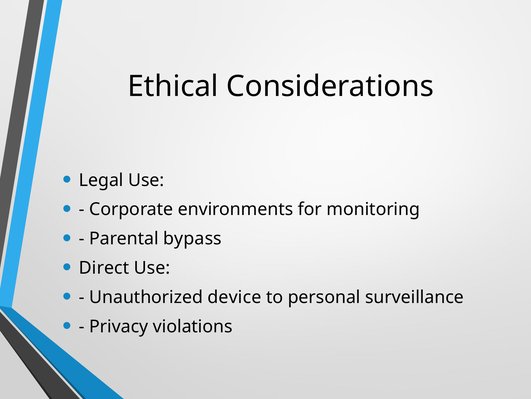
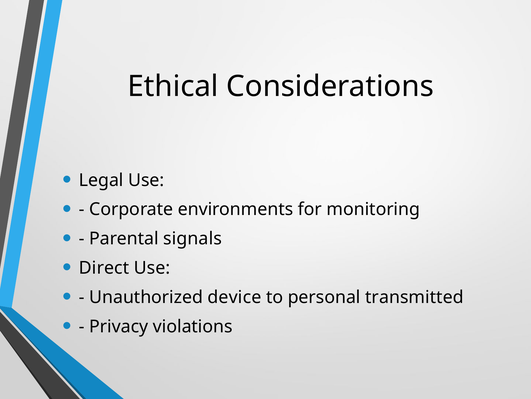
bypass: bypass -> signals (193, 238)
surveillance: surveillance -> transmitted (414, 297)
